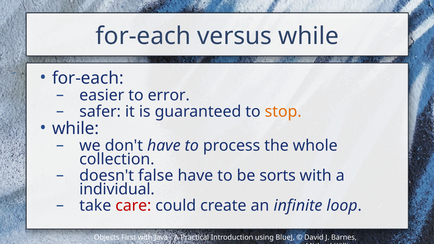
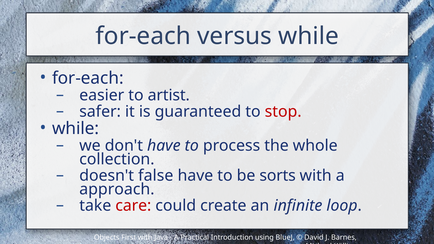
error: error -> artist (169, 95)
stop colour: orange -> red (283, 112)
individual: individual -> approach (117, 189)
